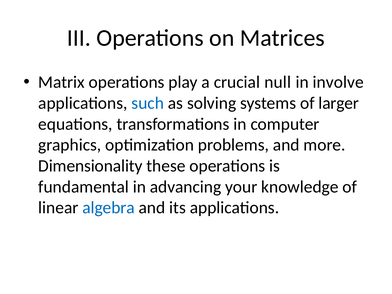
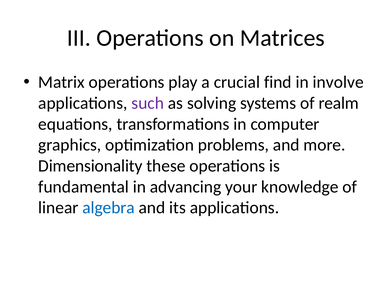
null: null -> find (278, 82)
such colour: blue -> purple (148, 103)
larger: larger -> realm (339, 103)
